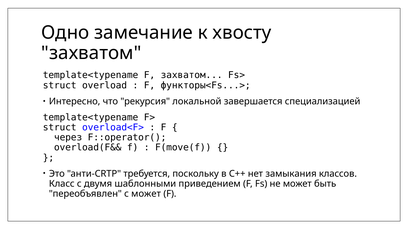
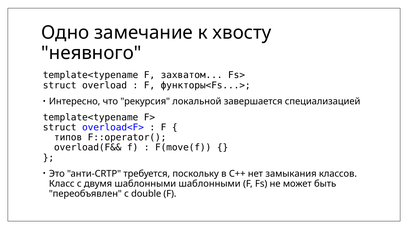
захватом: захватом -> неявного (91, 53)
через: через -> типов (68, 138)
шаблонными приведением: приведением -> шаблонными (210, 184)
с может: может -> double (146, 194)
